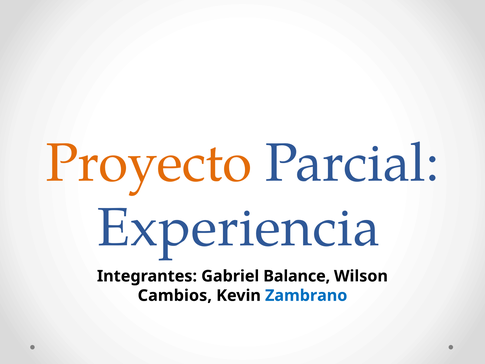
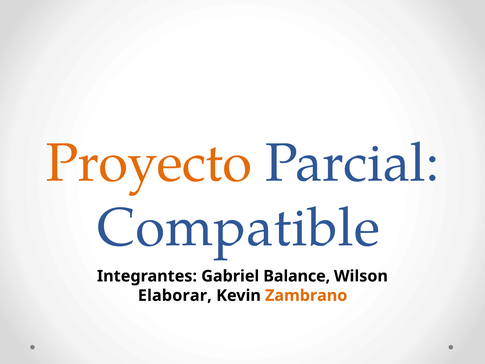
Experiencia: Experiencia -> Compatible (238, 228)
Cambios: Cambios -> Elaborar (175, 295)
Zambrano colour: blue -> orange (306, 295)
